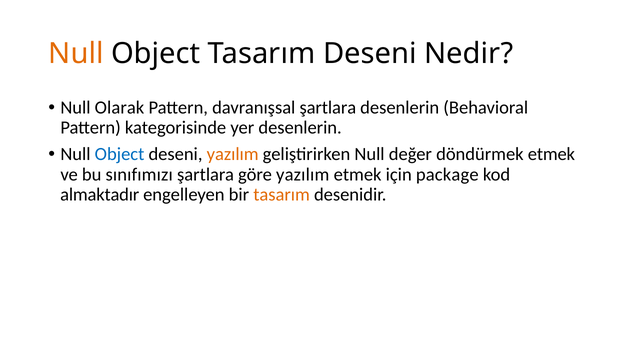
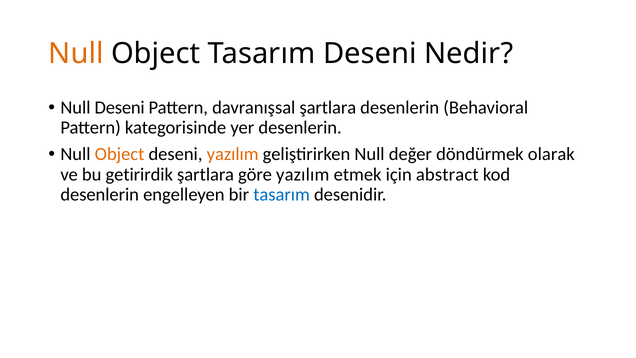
Null Olarak: Olarak -> Deseni (120, 108)
Object colour: blue -> orange (120, 154)
döndürmek etmek: etmek -> olarak (551, 154)
sınıfımızı: sınıfımızı -> getirirdik (139, 174)
package: package -> abstract (447, 174)
almaktadır: almaktadır -> desenlerin (100, 194)
tasarım colour: orange -> blue (282, 194)
